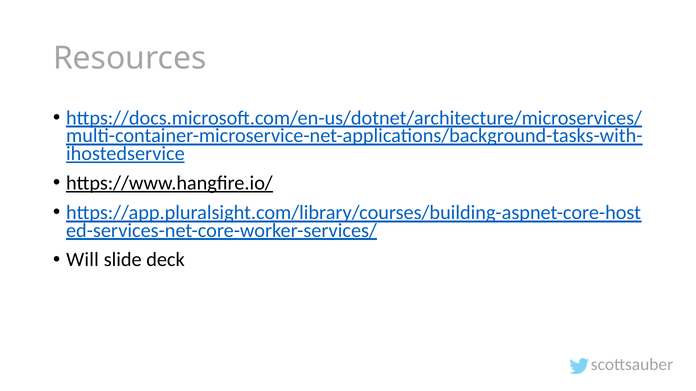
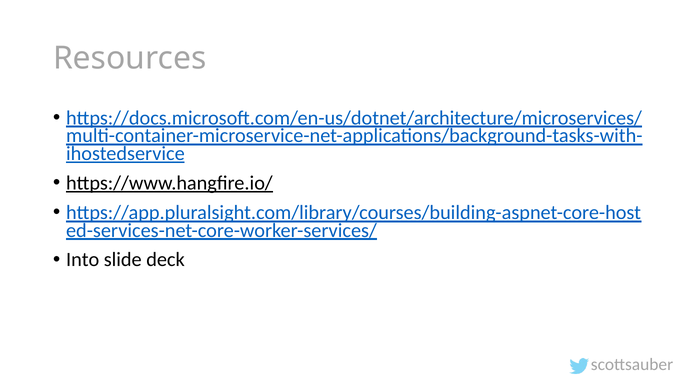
Will: Will -> Into (83, 260)
